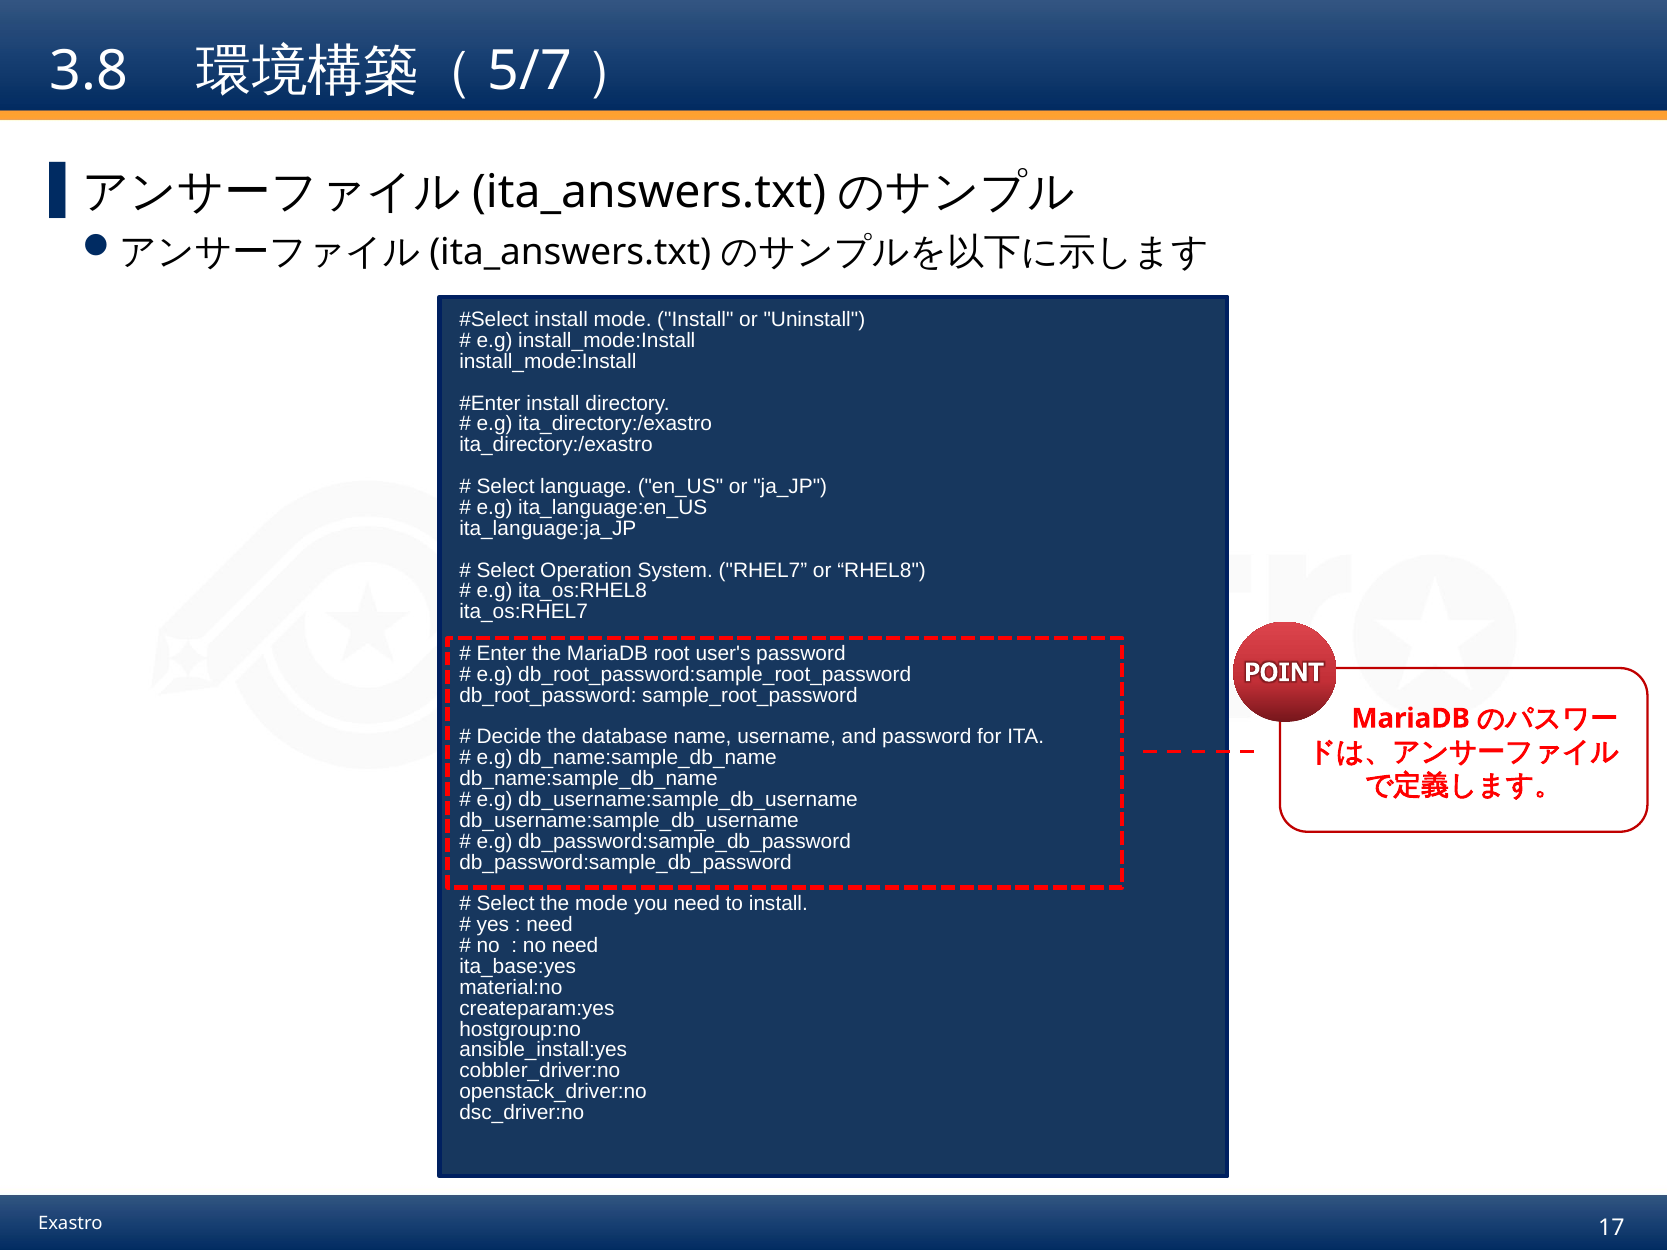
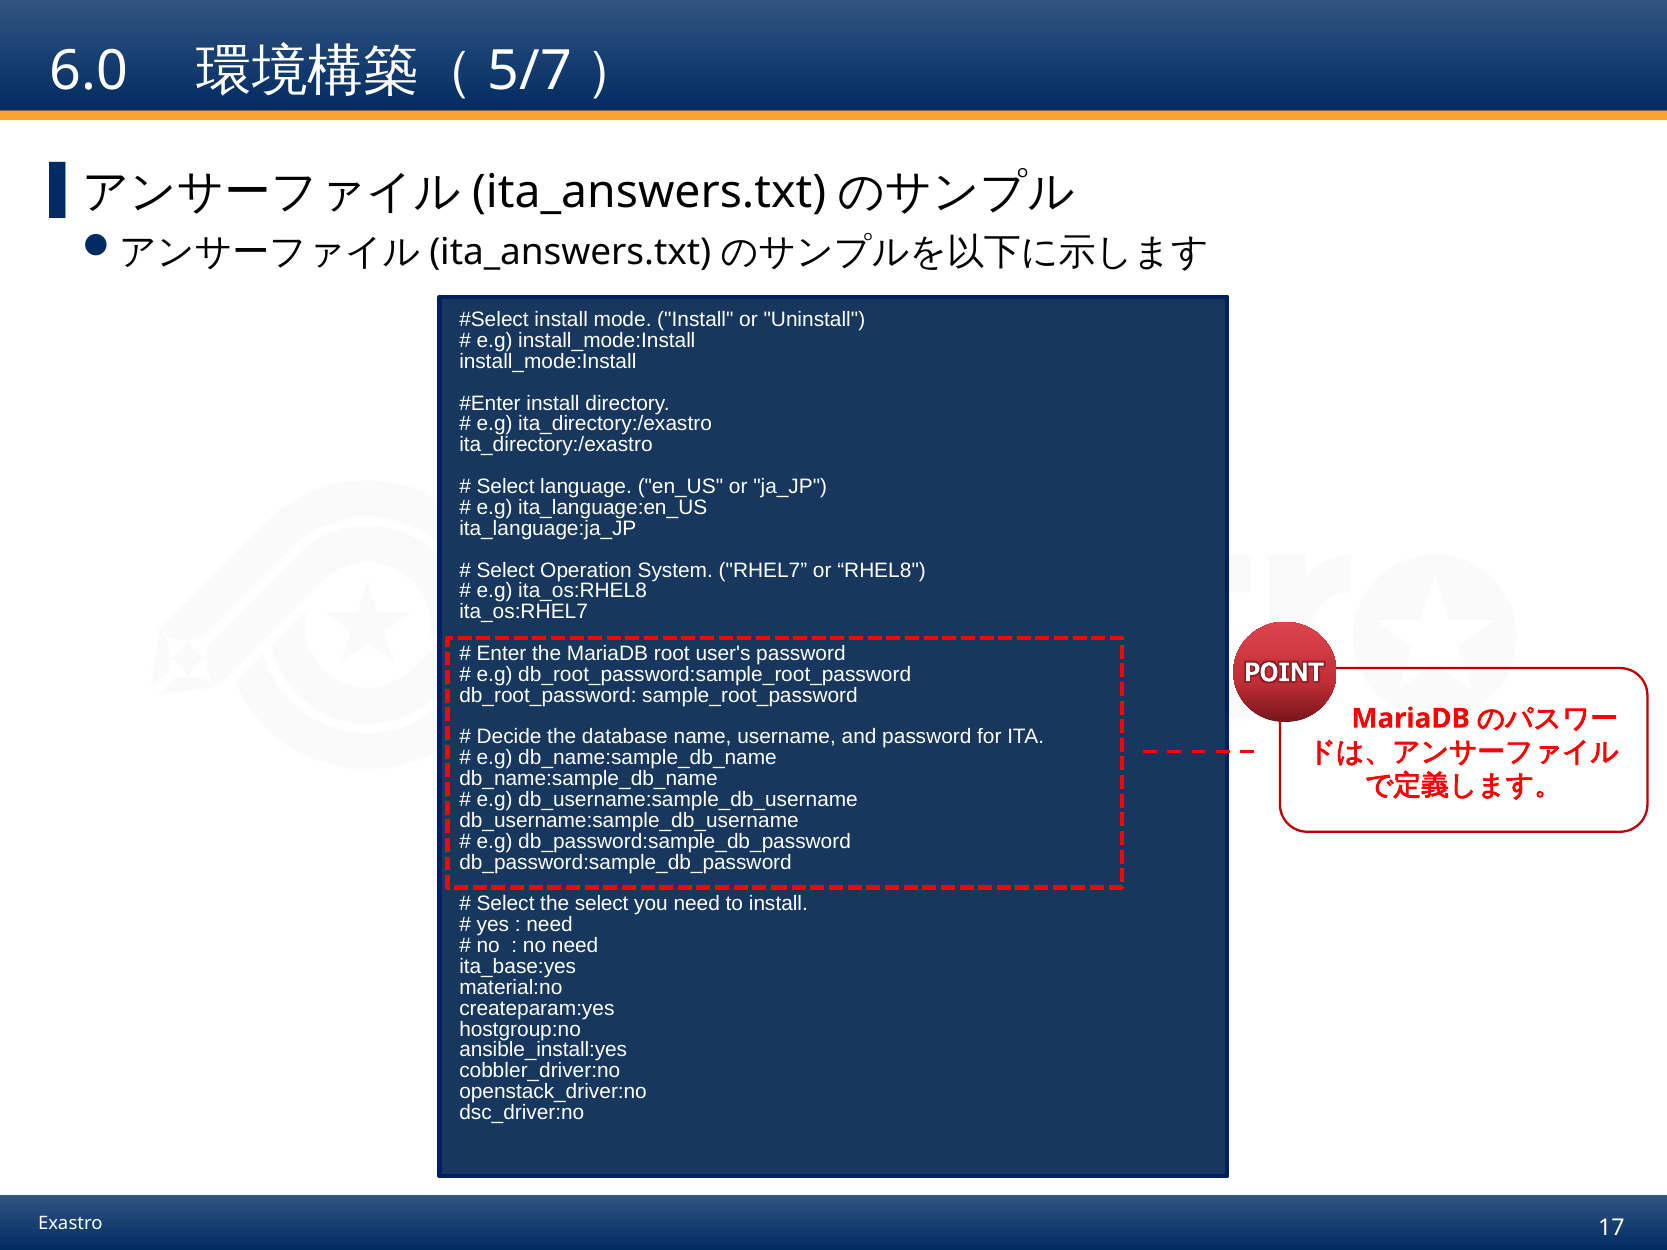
3.8: 3.8 -> 6.0 (89, 71)
the mode: mode -> select (602, 904)
